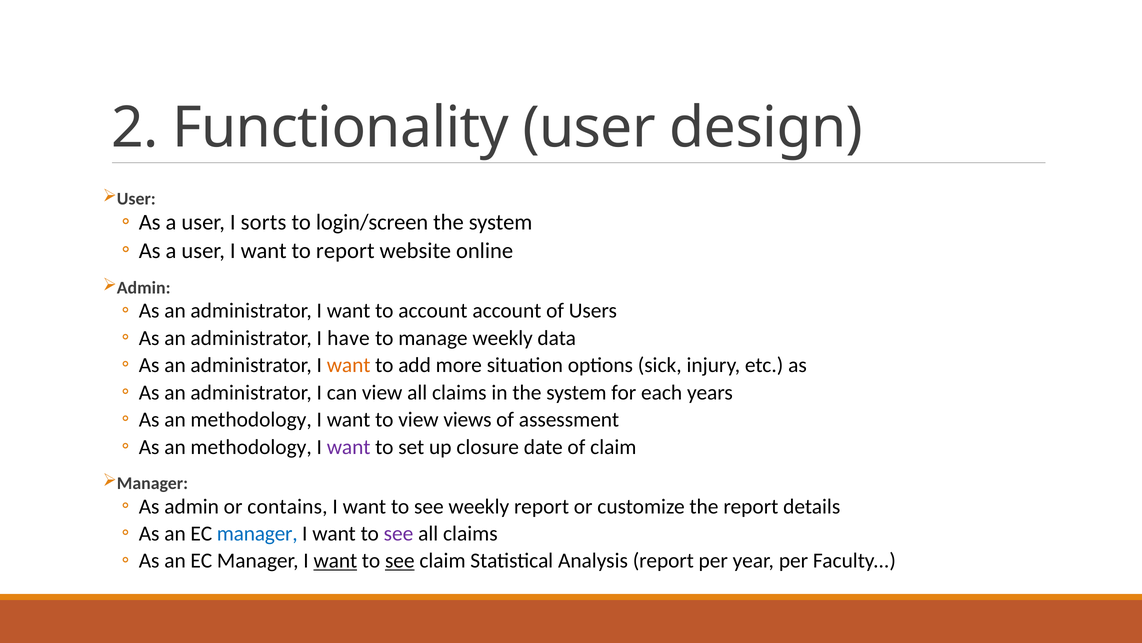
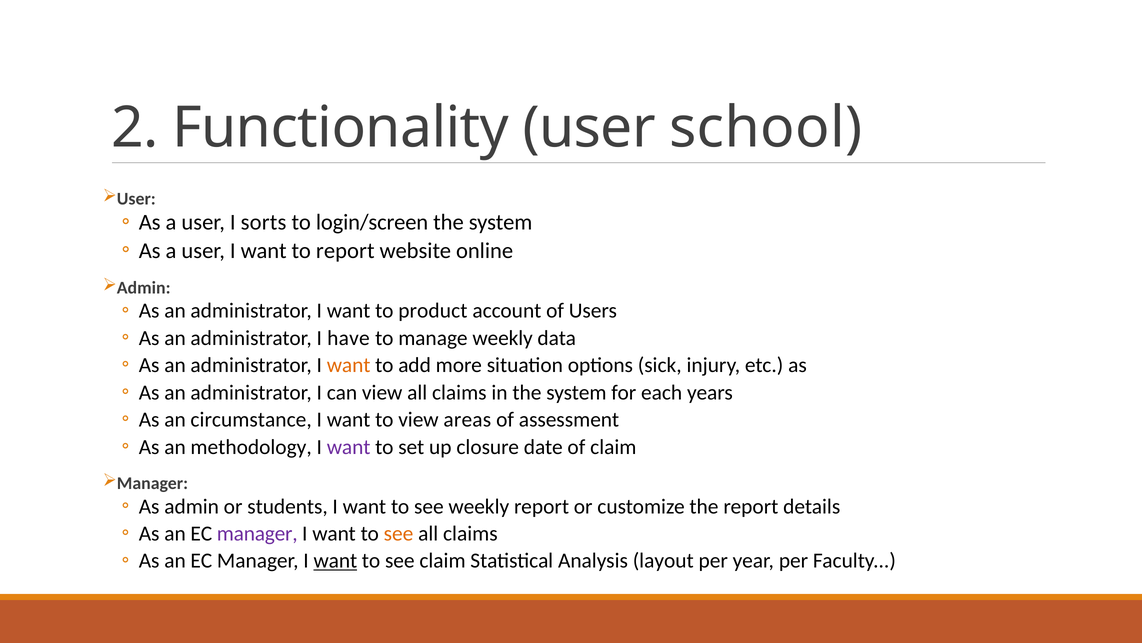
design: design -> school (766, 128)
to account: account -> product (433, 311)
methodology: methodology -> circumstance (251, 419)
views: views -> areas (467, 419)
contains: contains -> students (288, 506)
manager colour: blue -> purple (257, 533)
see colour: purple -> orange (399, 533)
see underline: present -> none (400, 560)
Analysis report: report -> layout (663, 560)
